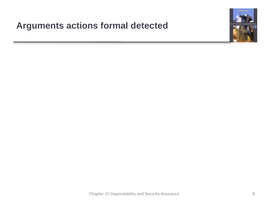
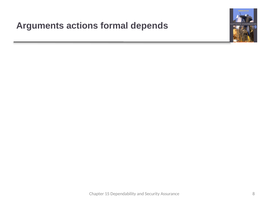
detected: detected -> depends (149, 26)
